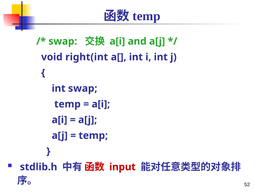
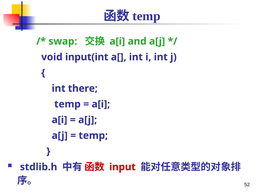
right(int: right(int -> input(int (87, 57)
int swap: swap -> there (83, 89)
